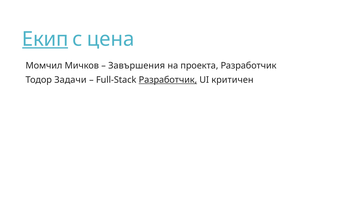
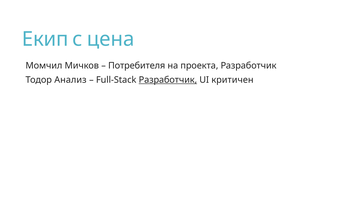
Екип underline: present -> none (45, 39)
Завършения: Завършения -> Потребителя (137, 65)
Задачи: Задачи -> Анализ (70, 80)
